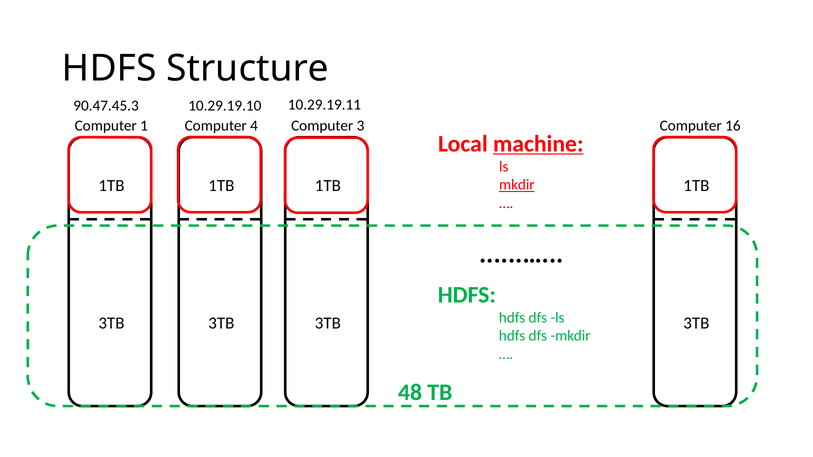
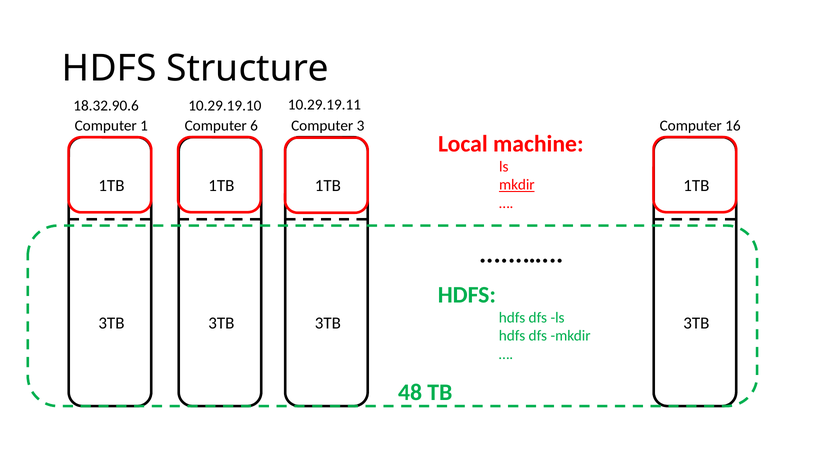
90.47.45.3: 90.47.45.3 -> 18.32.90.6 (106, 106)
4: 4 -> 6 (254, 126)
machine underline: present -> none (538, 144)
